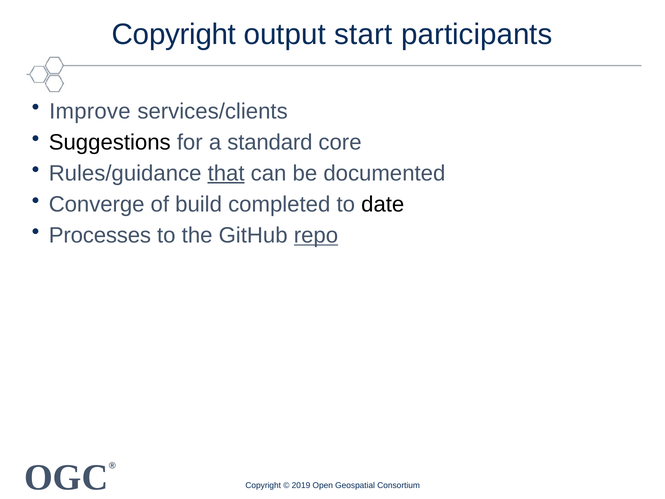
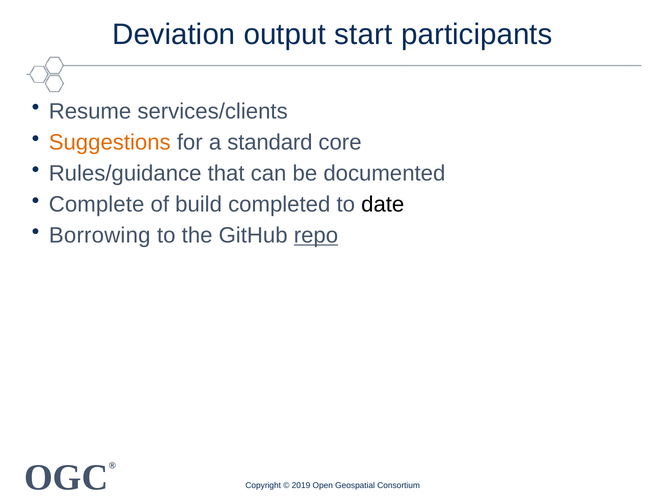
Copyright: Copyright -> Deviation (174, 35)
Improve: Improve -> Resume (90, 111)
Suggestions colour: black -> orange (110, 142)
that underline: present -> none (226, 173)
Converge: Converge -> Complete (97, 204)
Processes: Processes -> Borrowing (100, 235)
